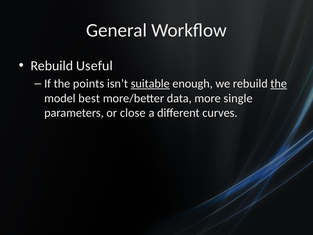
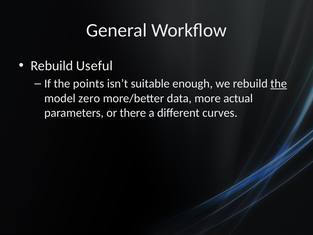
suitable underline: present -> none (150, 84)
best: best -> zero (89, 98)
single: single -> actual (238, 98)
close: close -> there (133, 113)
